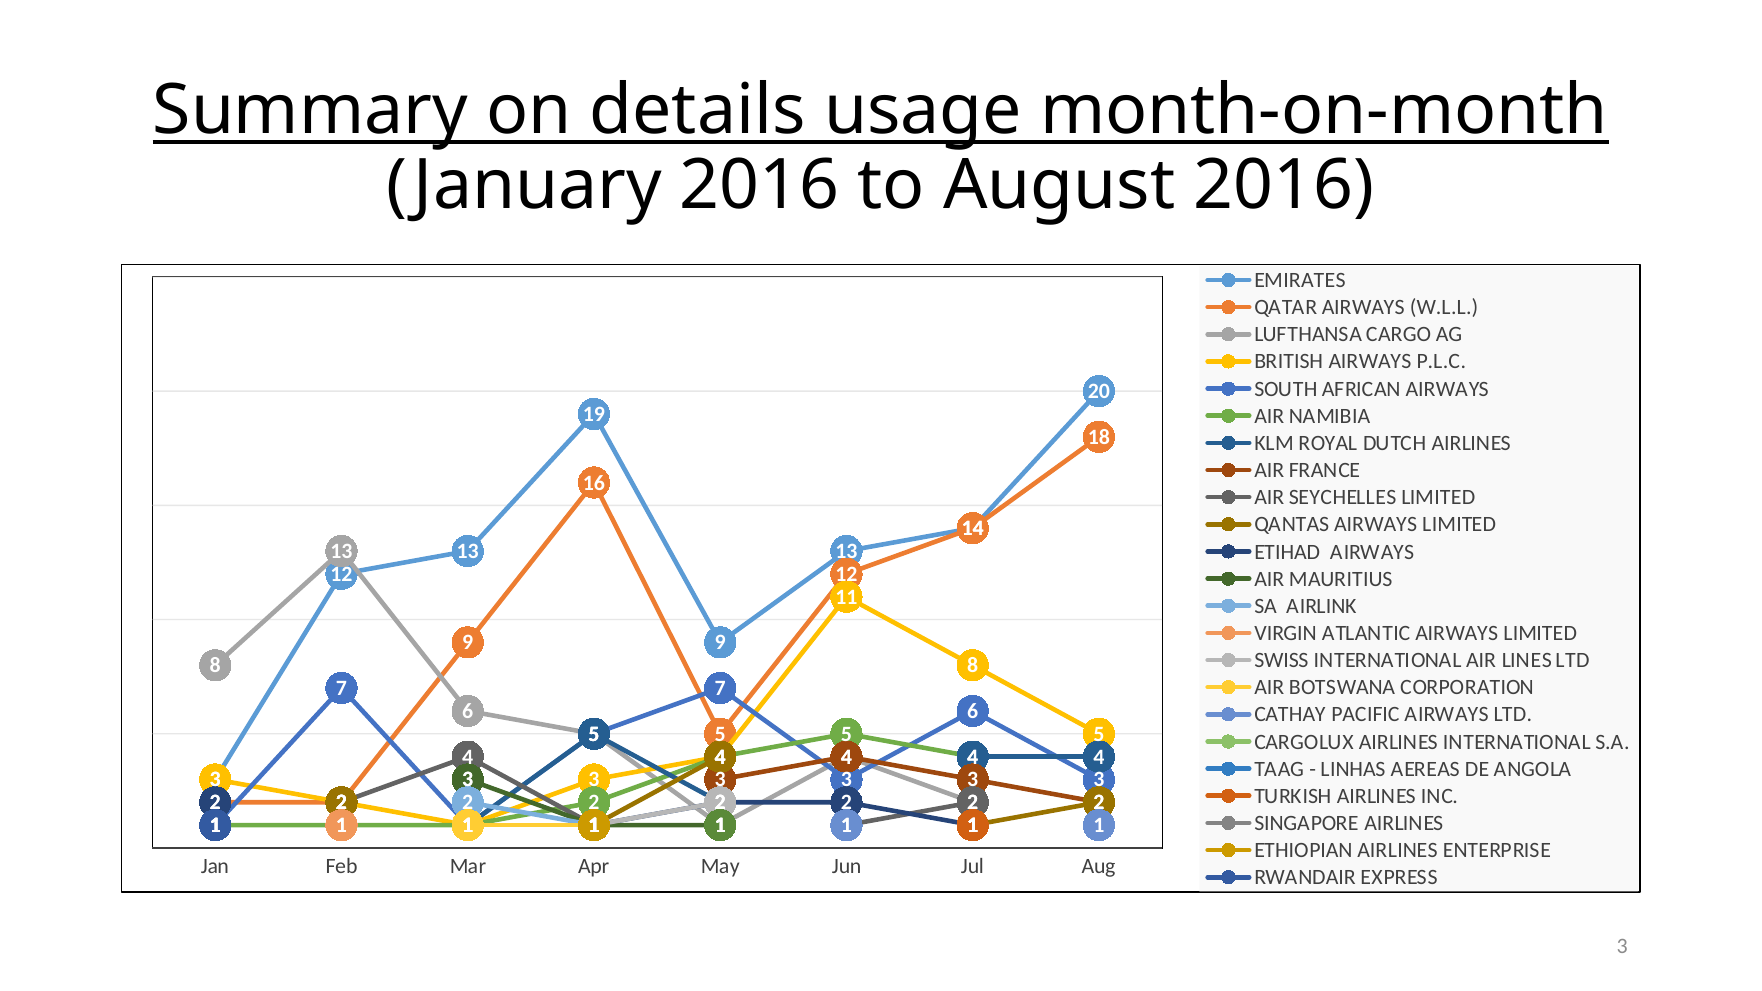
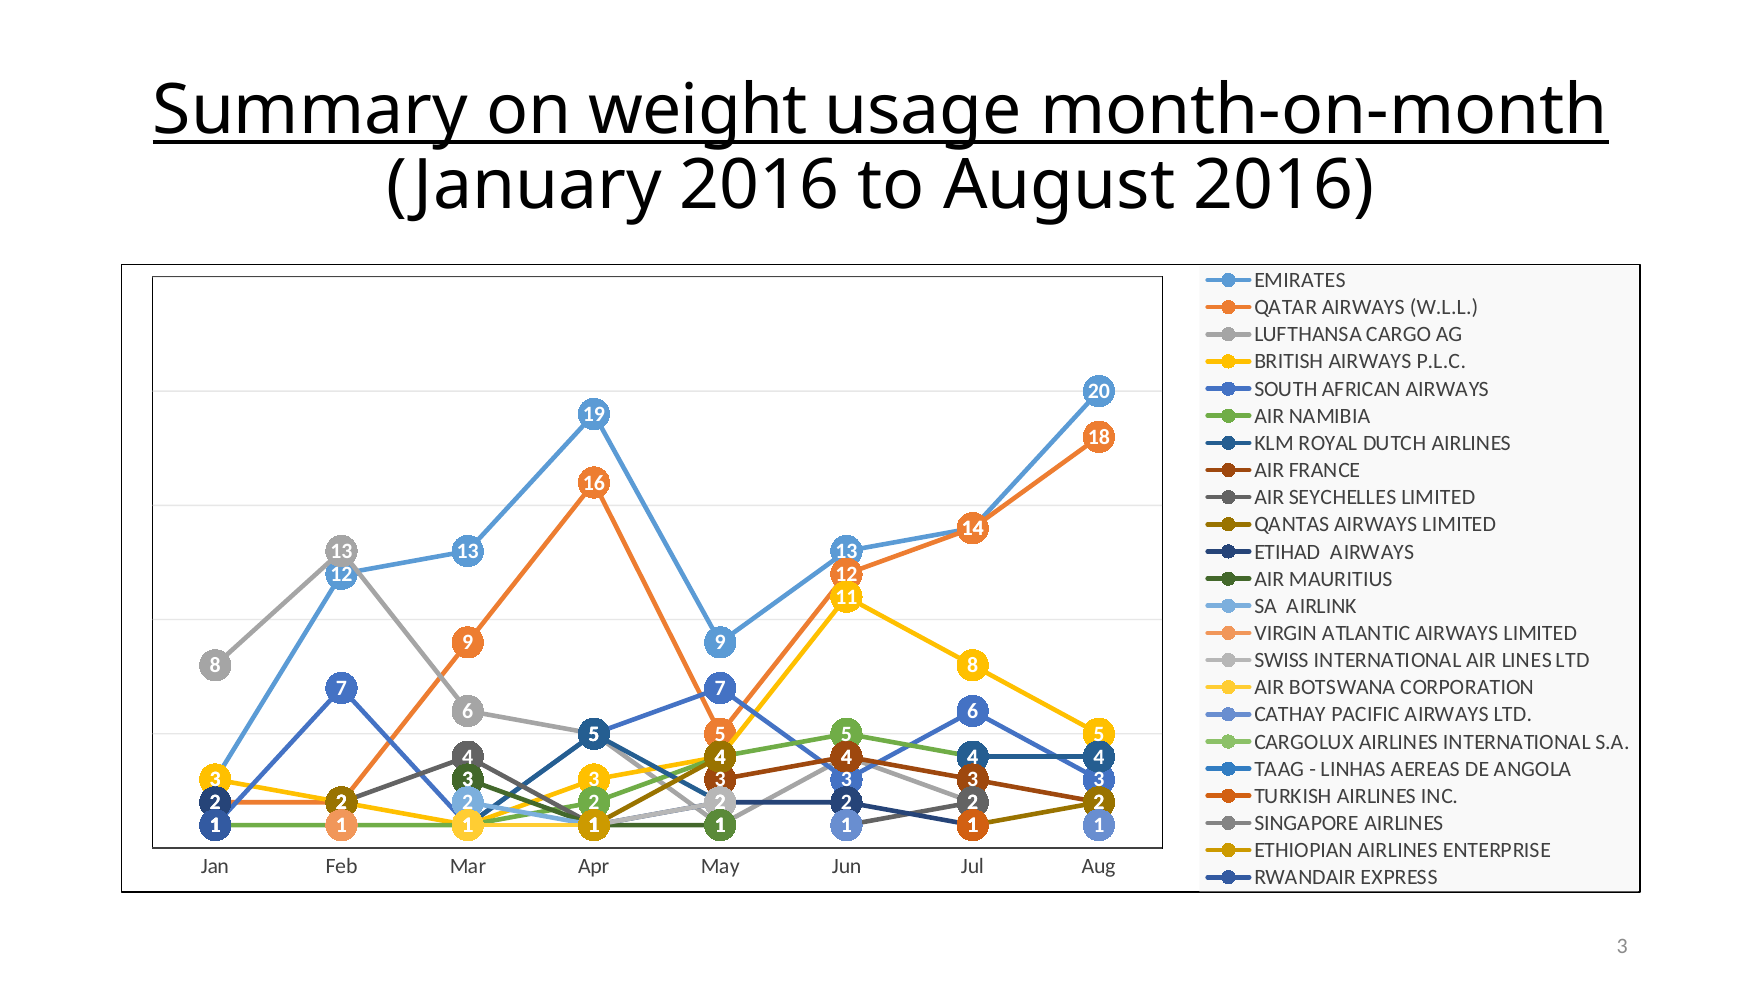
details: details -> weight (698, 110)
